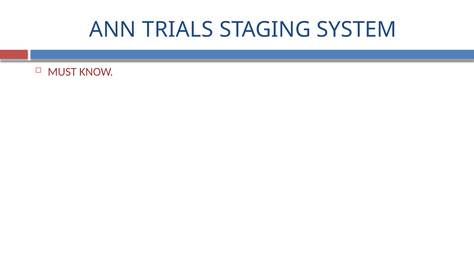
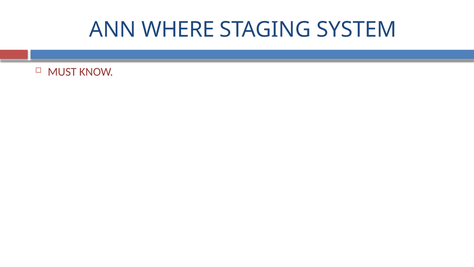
TRIALS: TRIALS -> WHERE (178, 30)
